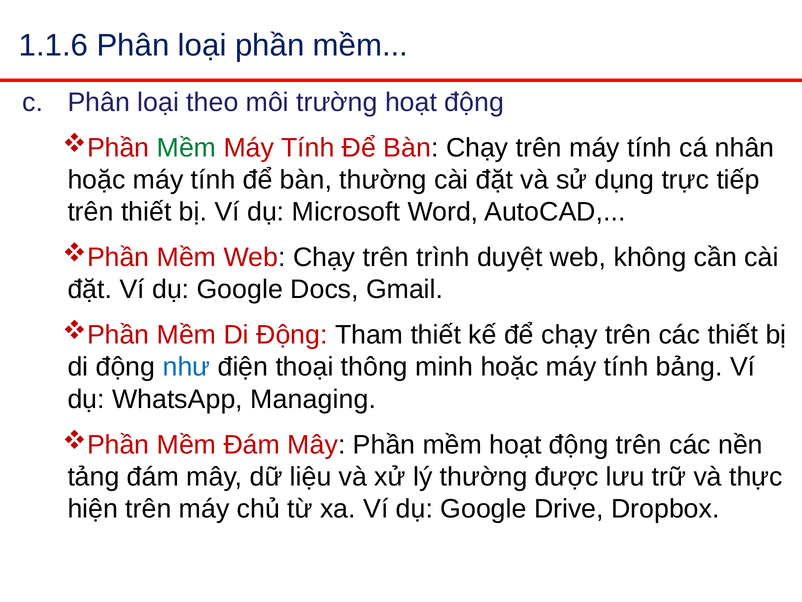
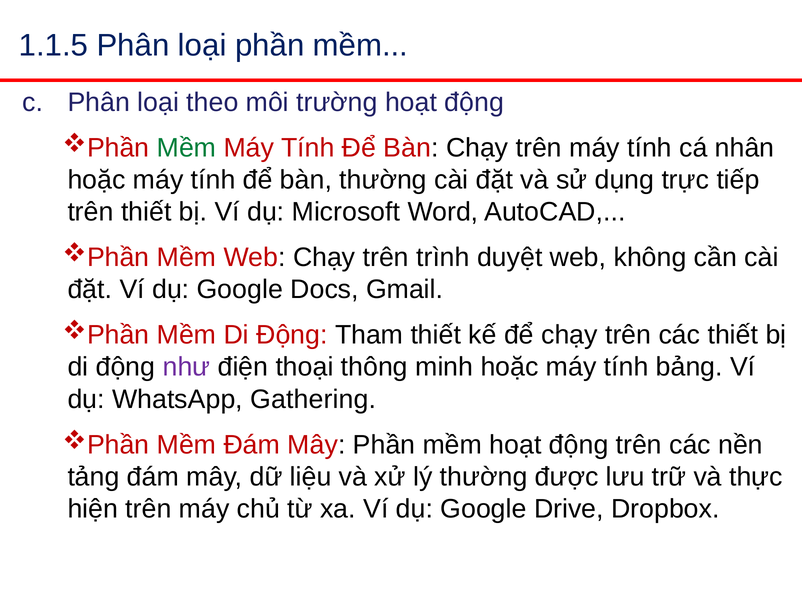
1.1.6: 1.1.6 -> 1.1.5 (54, 46)
như colour: blue -> purple (186, 367)
Managing: Managing -> Gathering (313, 399)
